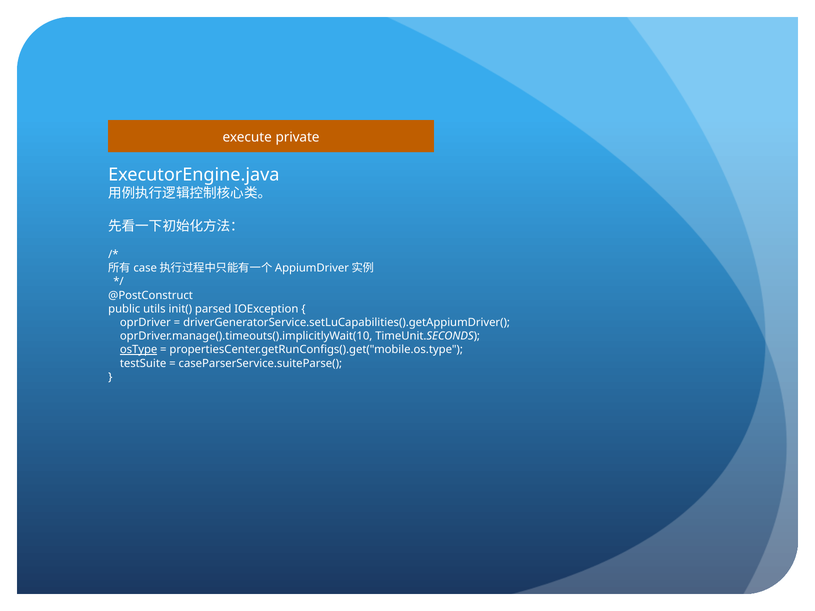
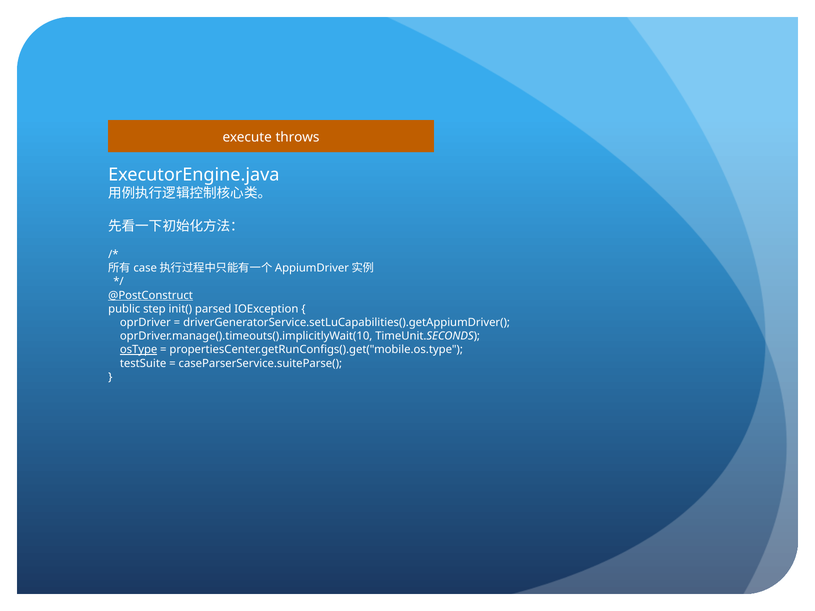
private: private -> throws (297, 137)
@PostConstruct underline: none -> present (151, 295)
utils: utils -> step (154, 309)
